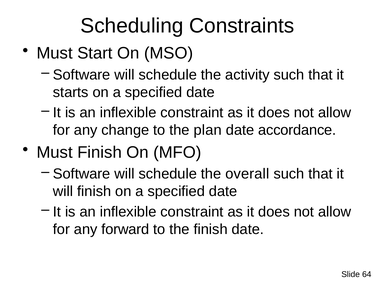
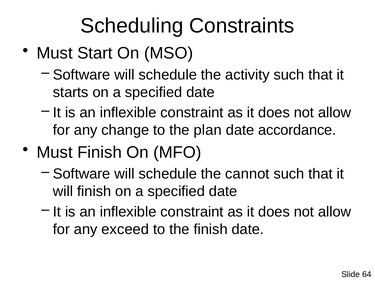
overall: overall -> cannot (247, 174)
forward: forward -> exceed (125, 229)
